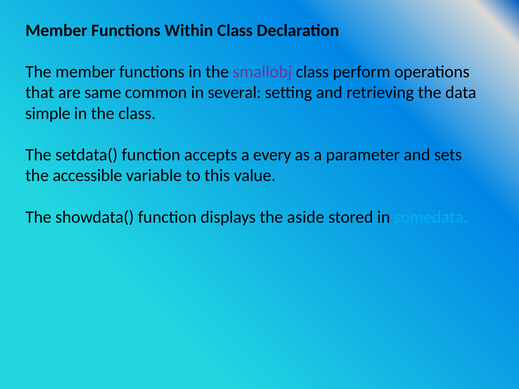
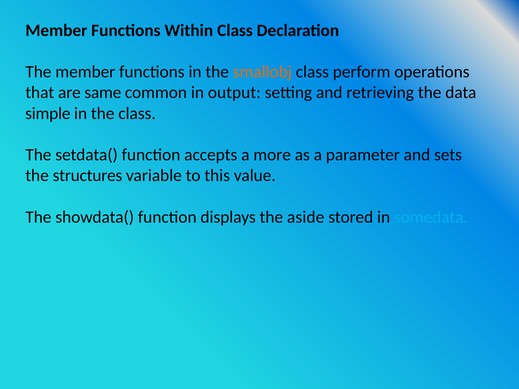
smallobj colour: purple -> orange (262, 72)
several: several -> output (234, 93)
every: every -> more (272, 155)
accessible: accessible -> structures (88, 176)
